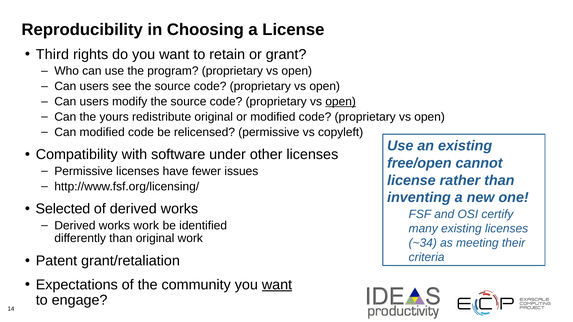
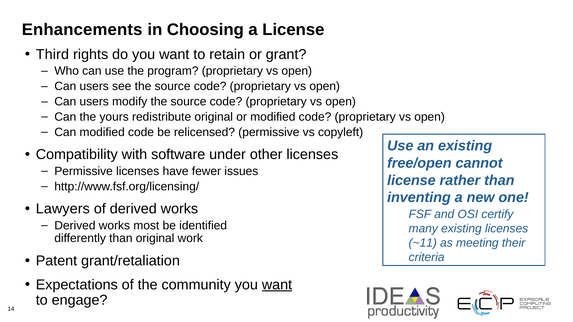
Reproducibility: Reproducibility -> Enhancements (82, 30)
open underline: present -> none (341, 102)
Selected: Selected -> Lawyers (63, 209)
works work: work -> most (146, 226)
~34: ~34 -> ~11 (423, 243)
